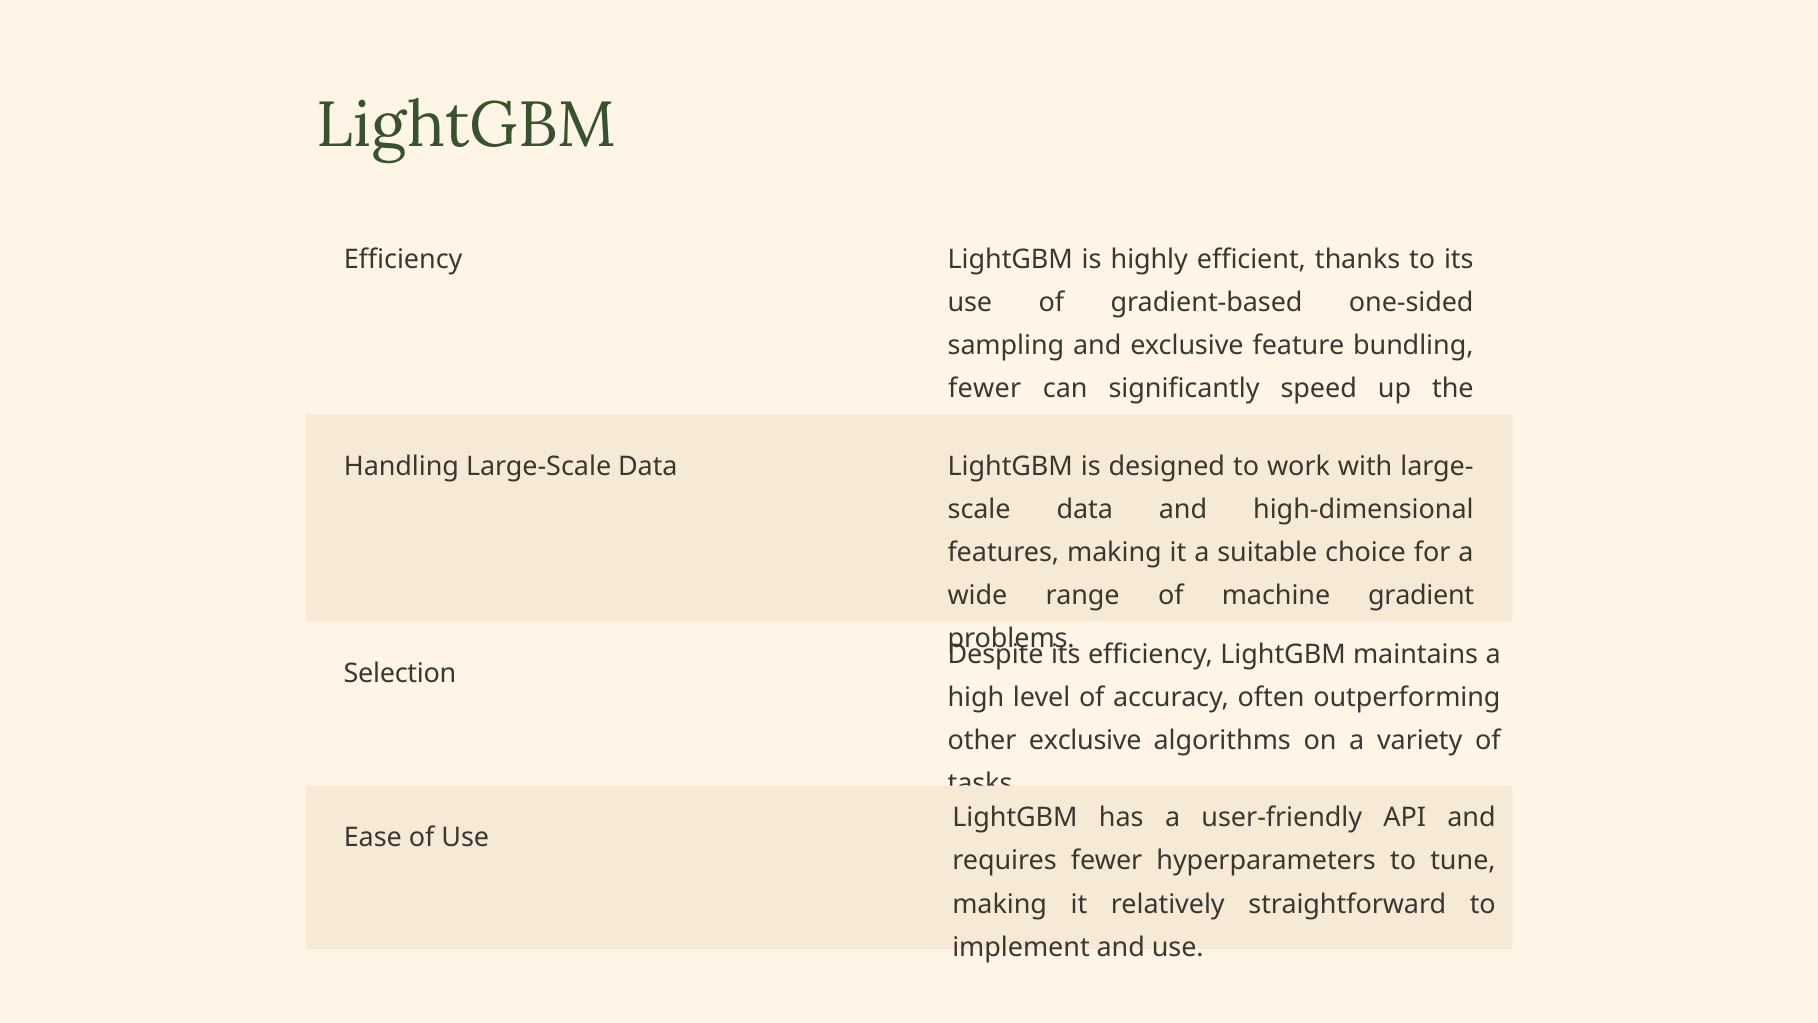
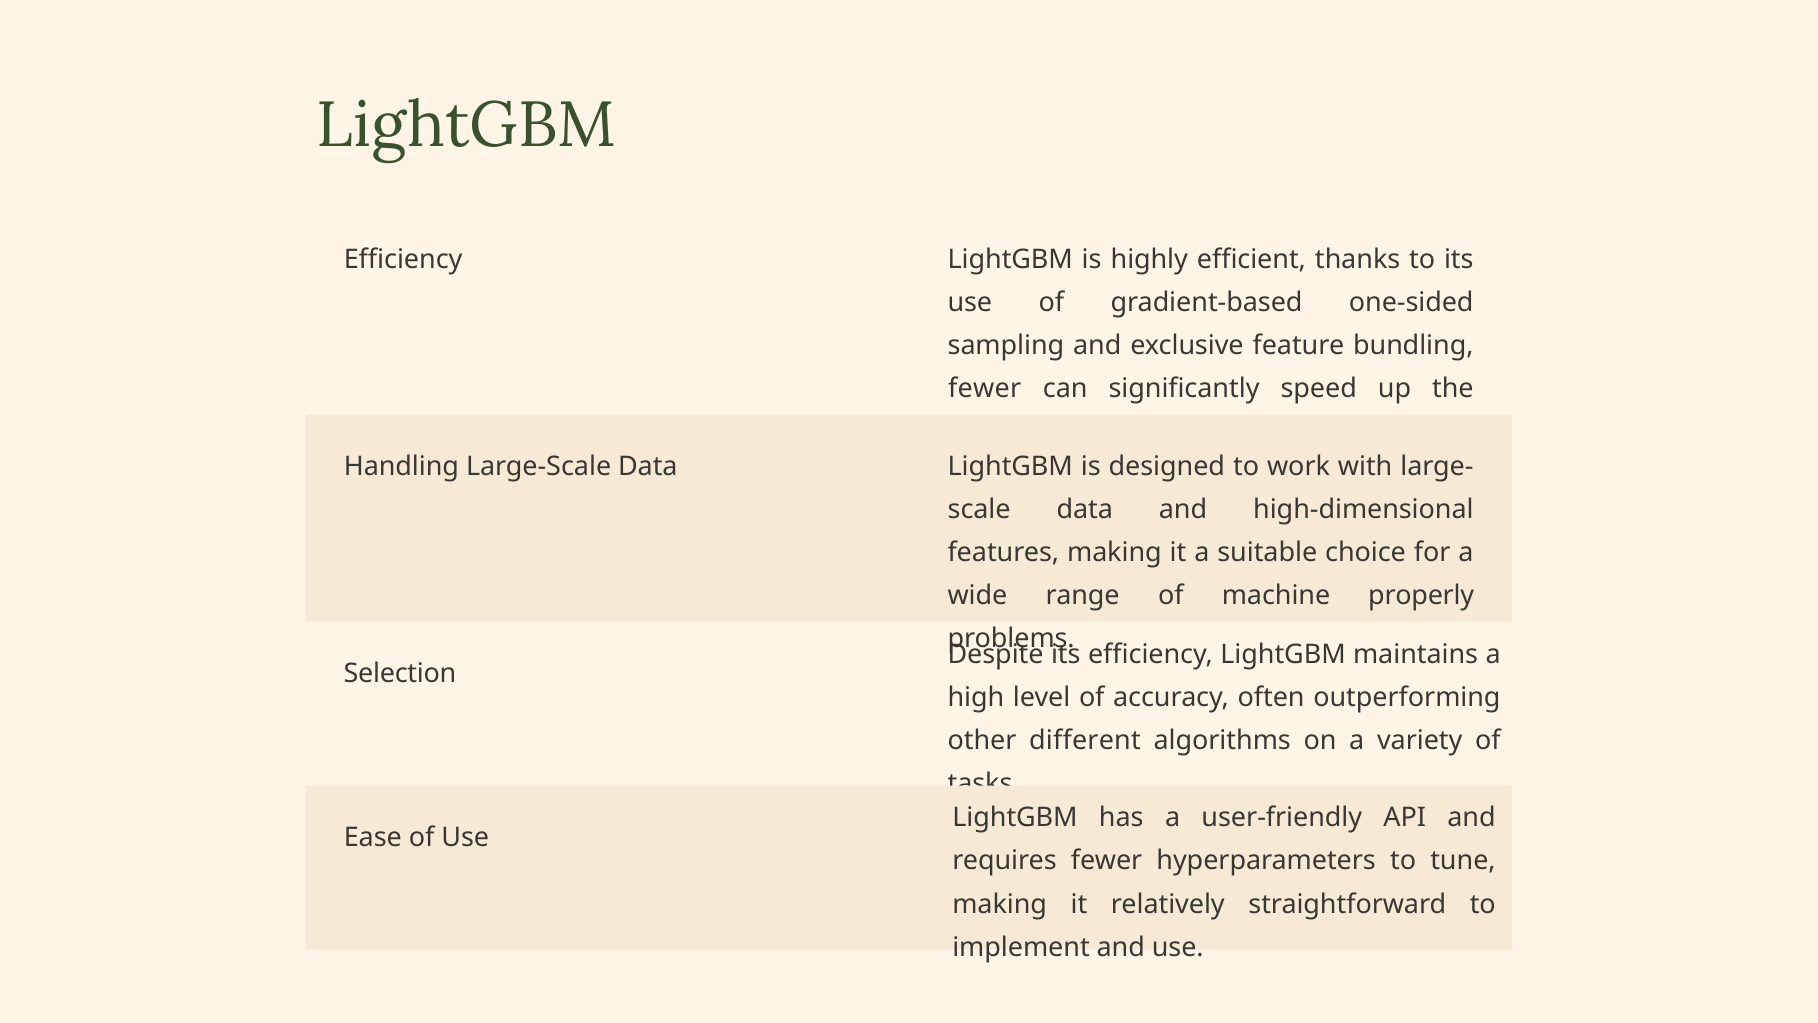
gradient: gradient -> properly (1421, 596)
other exclusive: exclusive -> different (1085, 741)
